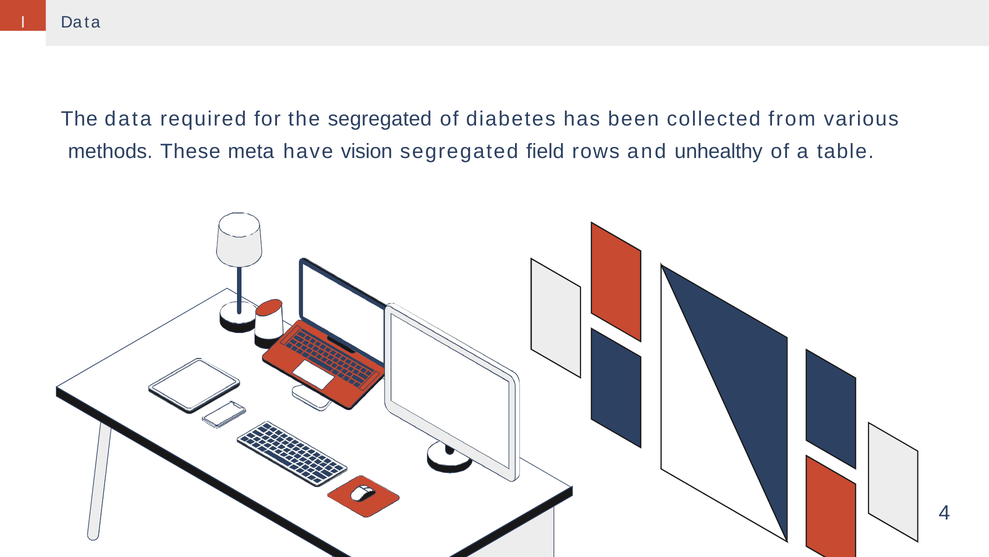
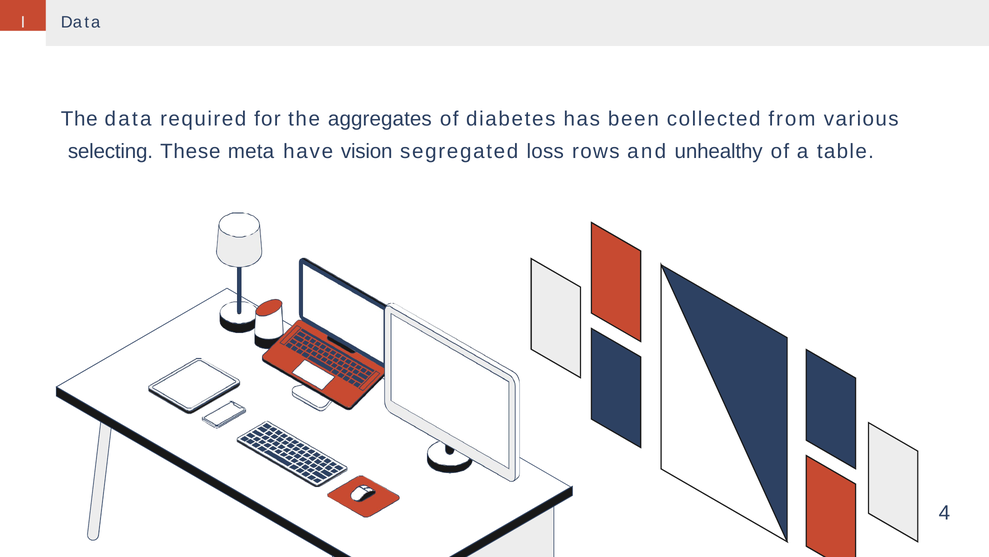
the segregated: segregated -> aggregates (380, 119)
methods: methods -> selecting (110, 152)
field: field -> loss (545, 152)
